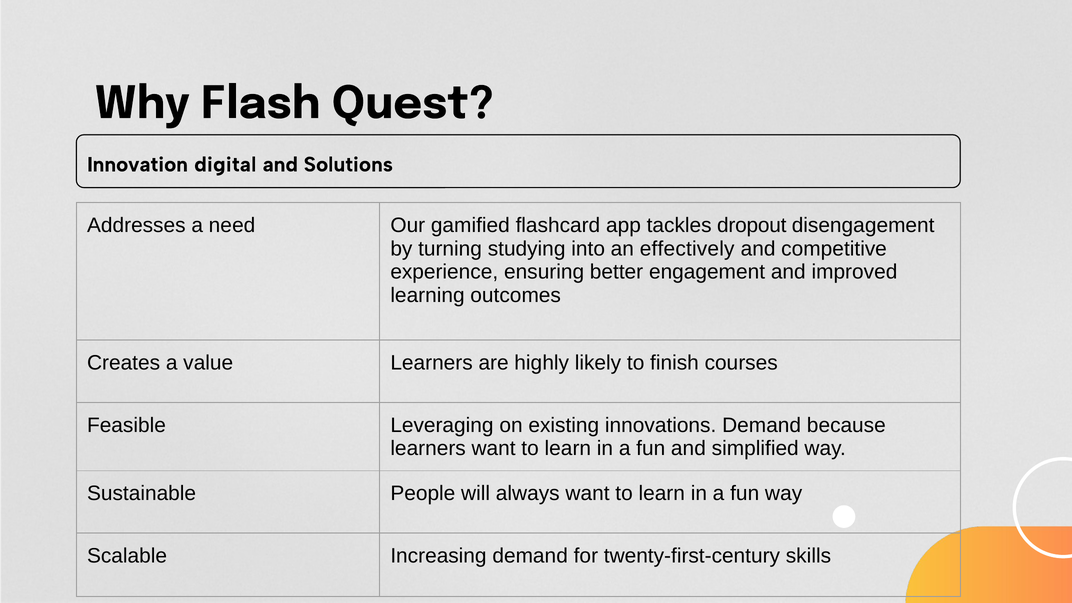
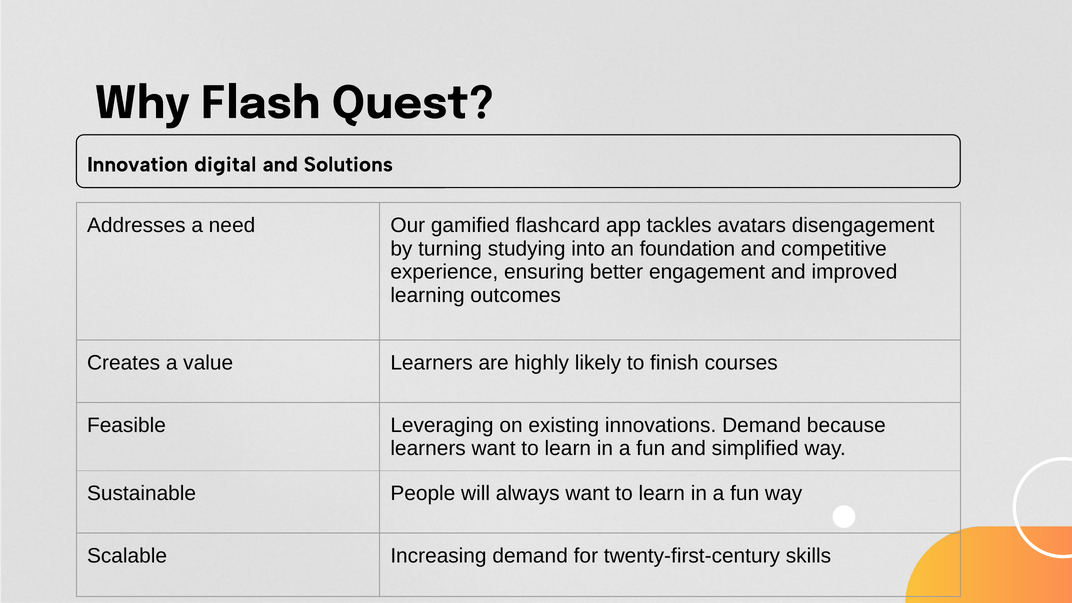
dropout: dropout -> avatars (752, 225)
effectively: effectively -> foundation (687, 249)
